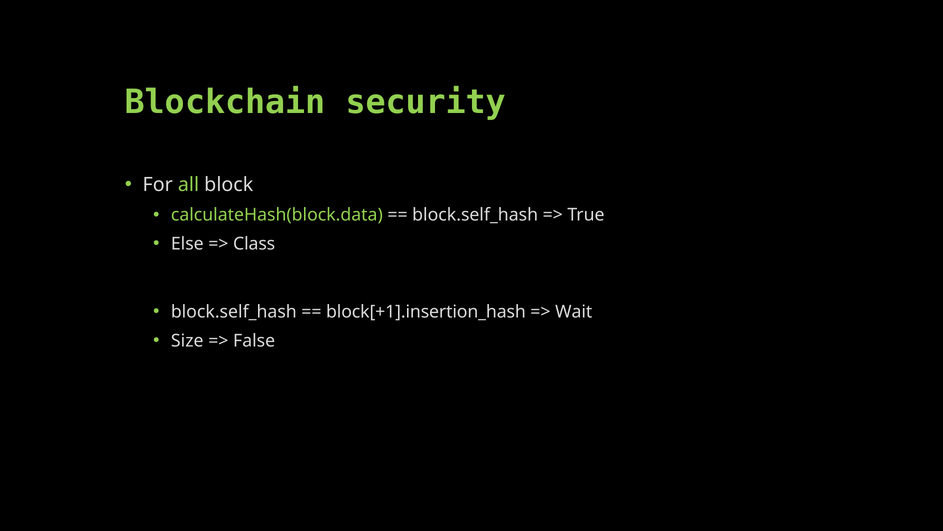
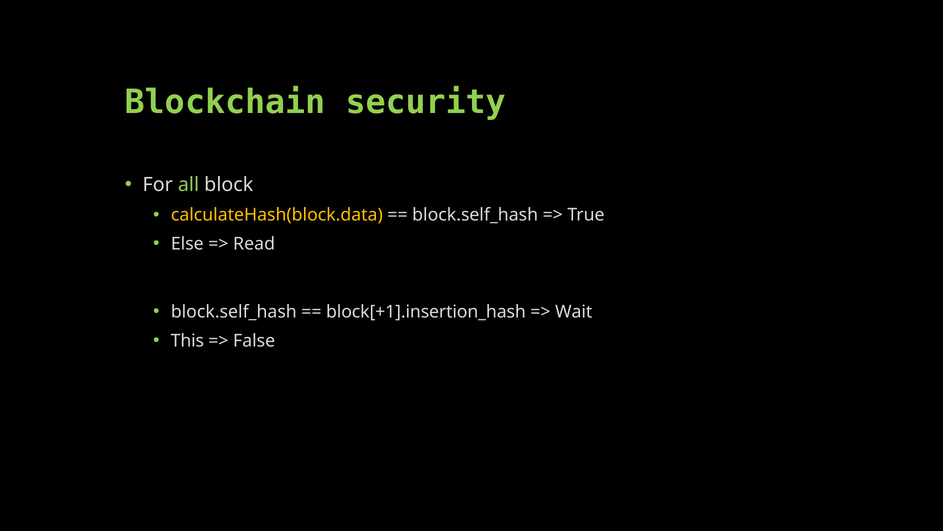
calculateHash(block.data colour: light green -> yellow (277, 215)
Class: Class -> Read (254, 244)
Size: Size -> This (187, 340)
